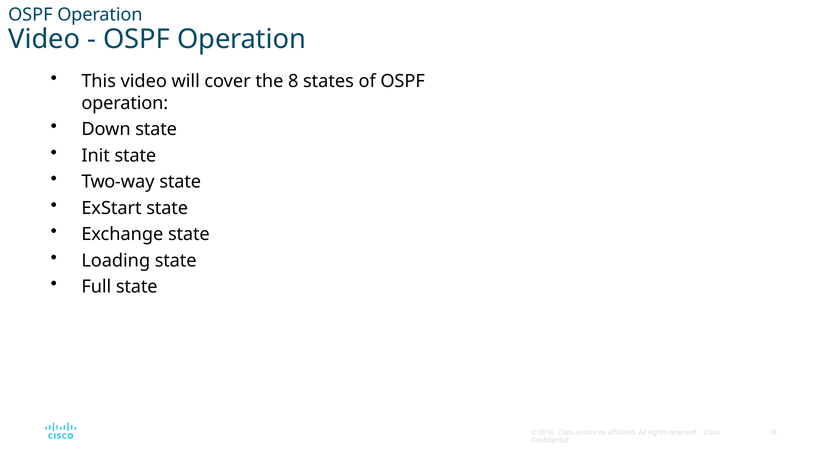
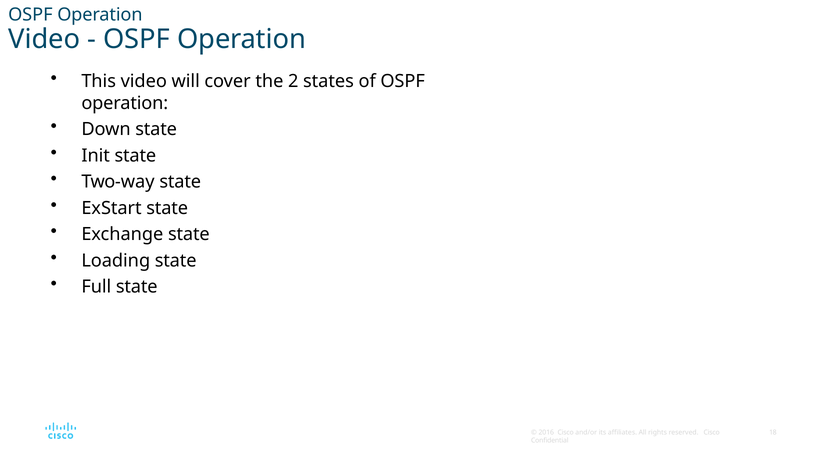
8: 8 -> 2 (293, 81)
